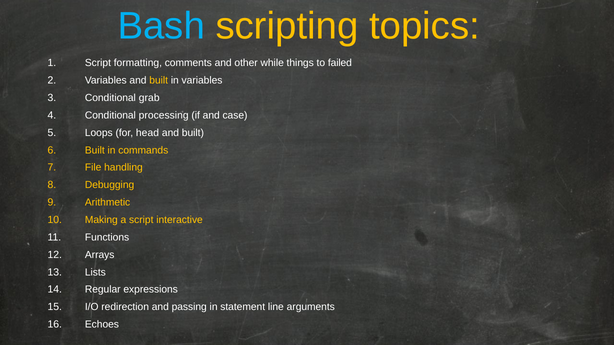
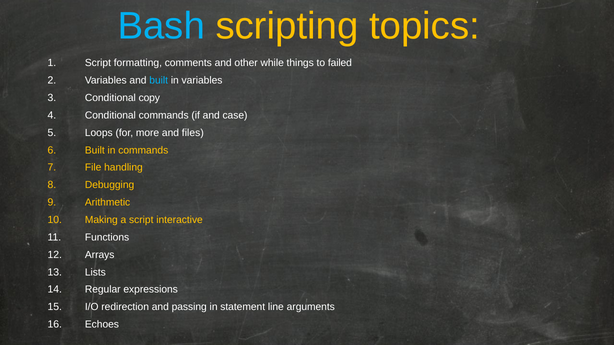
built colour: yellow -> light blue (159, 81)
grab: grab -> copy (149, 98)
Conditional processing: processing -> commands (164, 115)
head: head -> more (148, 133)
built: built -> files (193, 133)
